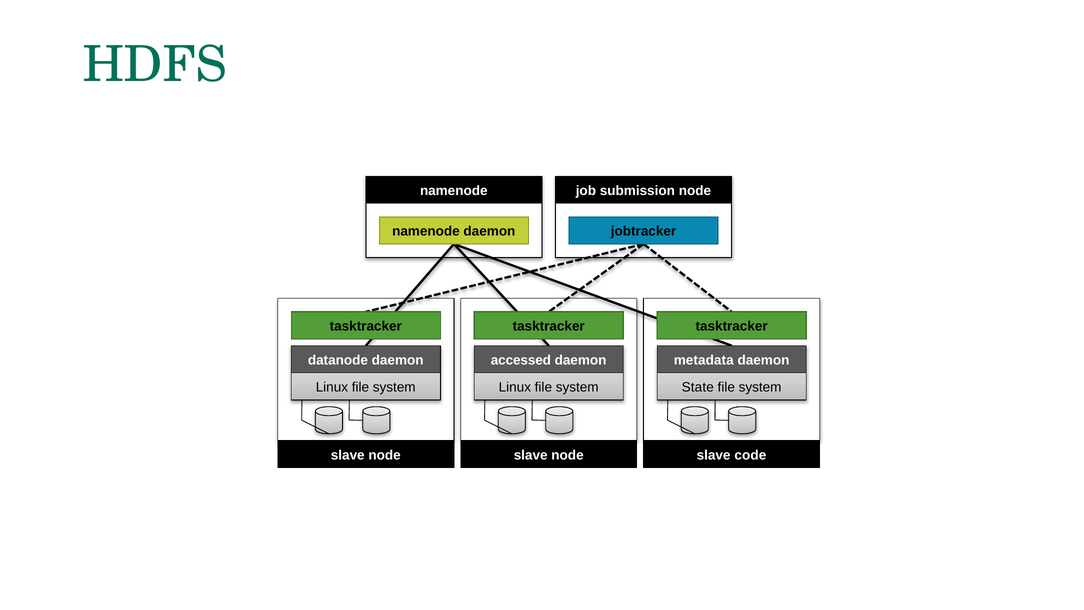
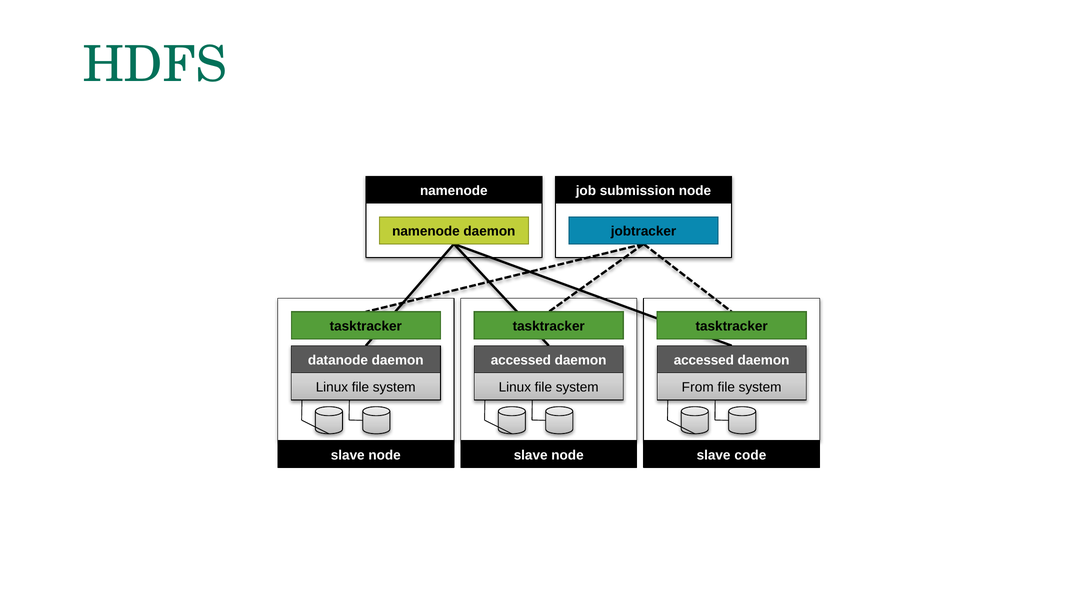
metadata: metadata -> accessed (704, 360)
State: State -> From (698, 387)
